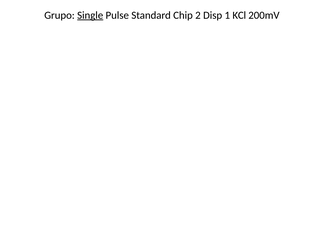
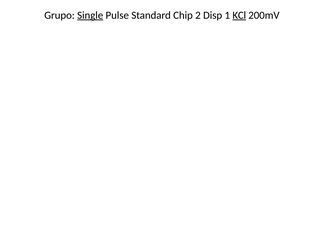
KCl underline: none -> present (239, 15)
